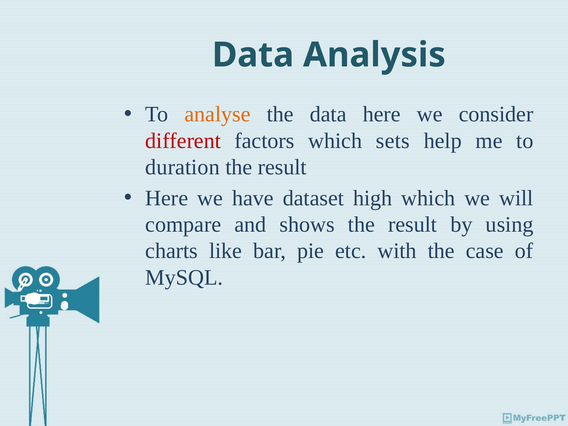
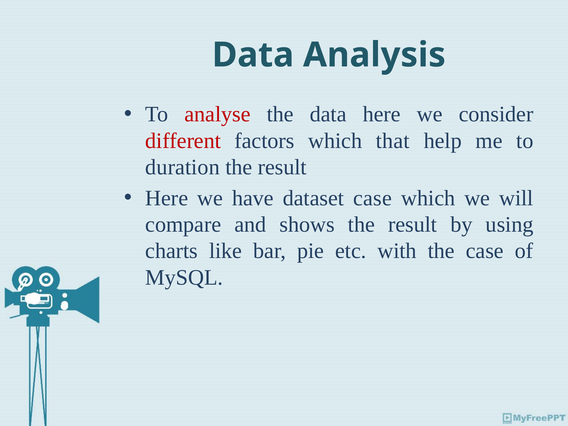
analyse colour: orange -> red (218, 114)
sets: sets -> that (393, 141)
dataset high: high -> case (373, 198)
